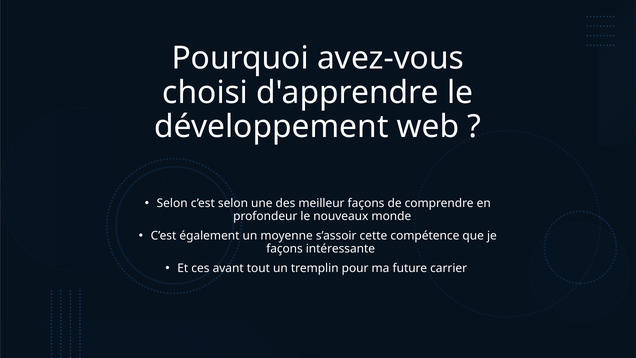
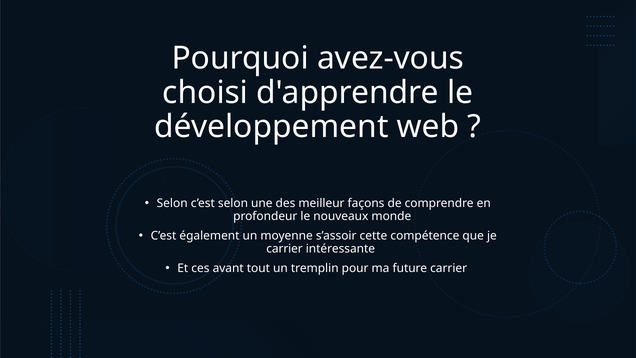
façons: façons -> carrier (285, 248)
